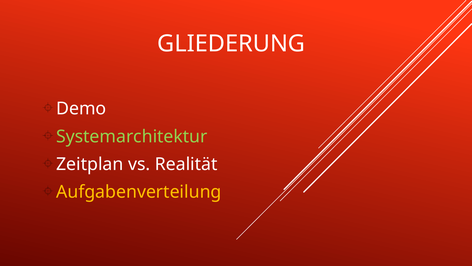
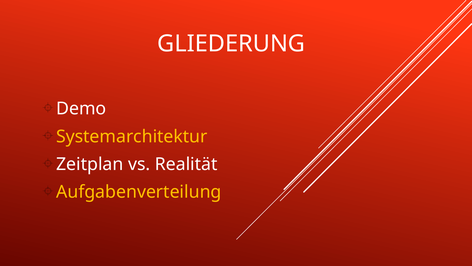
Systemarchitektur colour: light green -> yellow (132, 136)
